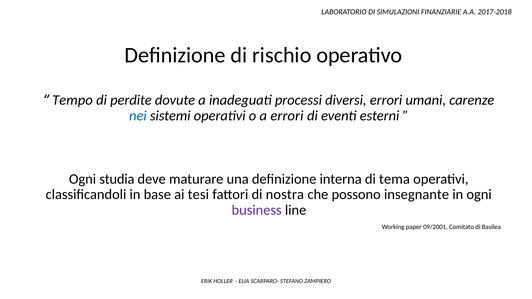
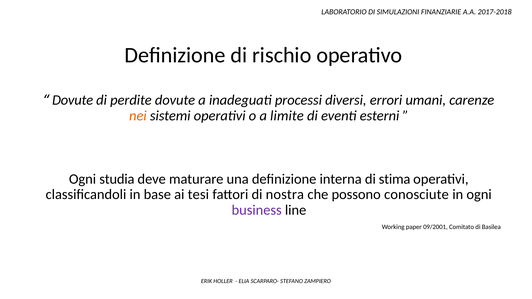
Tempo: Tempo -> Dovute (73, 100)
nei colour: blue -> orange (138, 116)
a errori: errori -> limite (287, 116)
tema: tema -> stima (395, 179)
insegnante: insegnante -> conosciute (416, 195)
